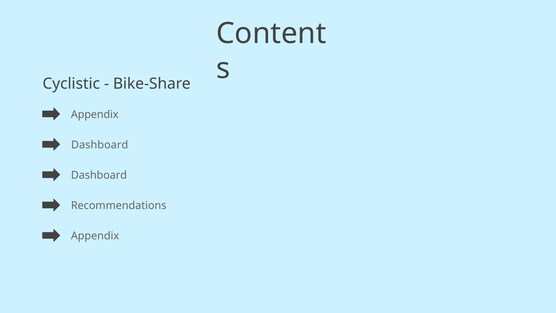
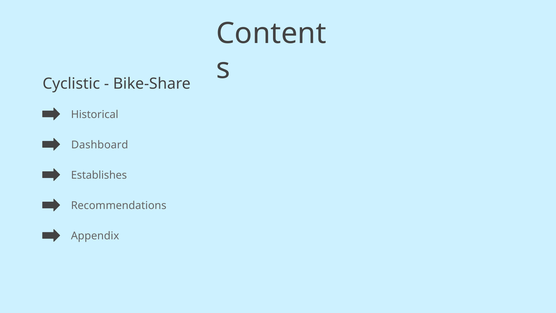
Appendix: Appendix -> Historical (95, 115)
Dashboard: Dashboard -> Establishes (99, 175)
